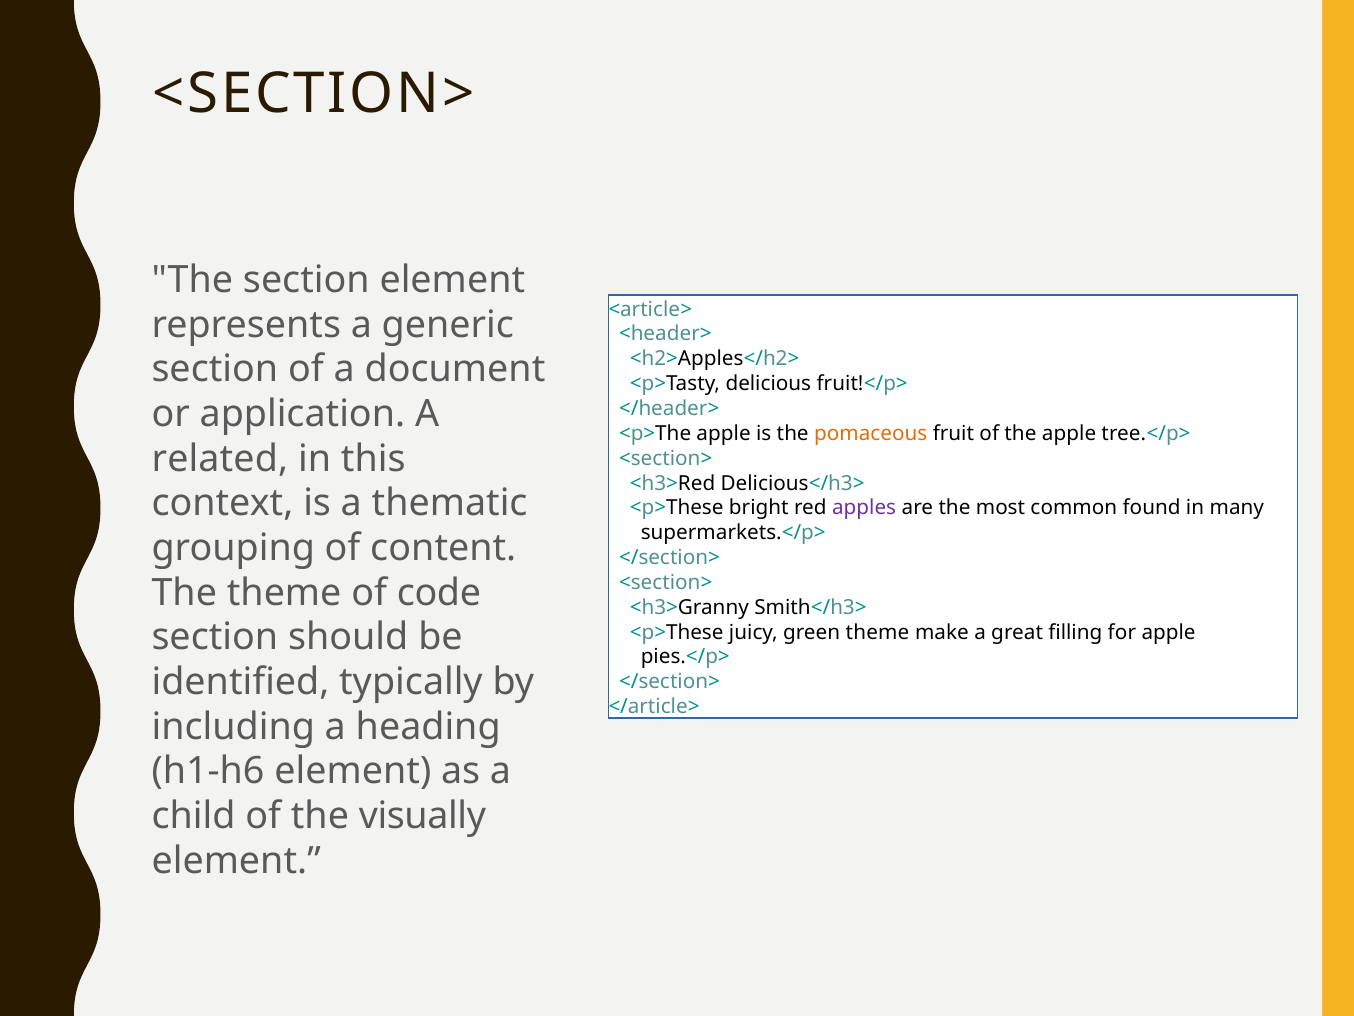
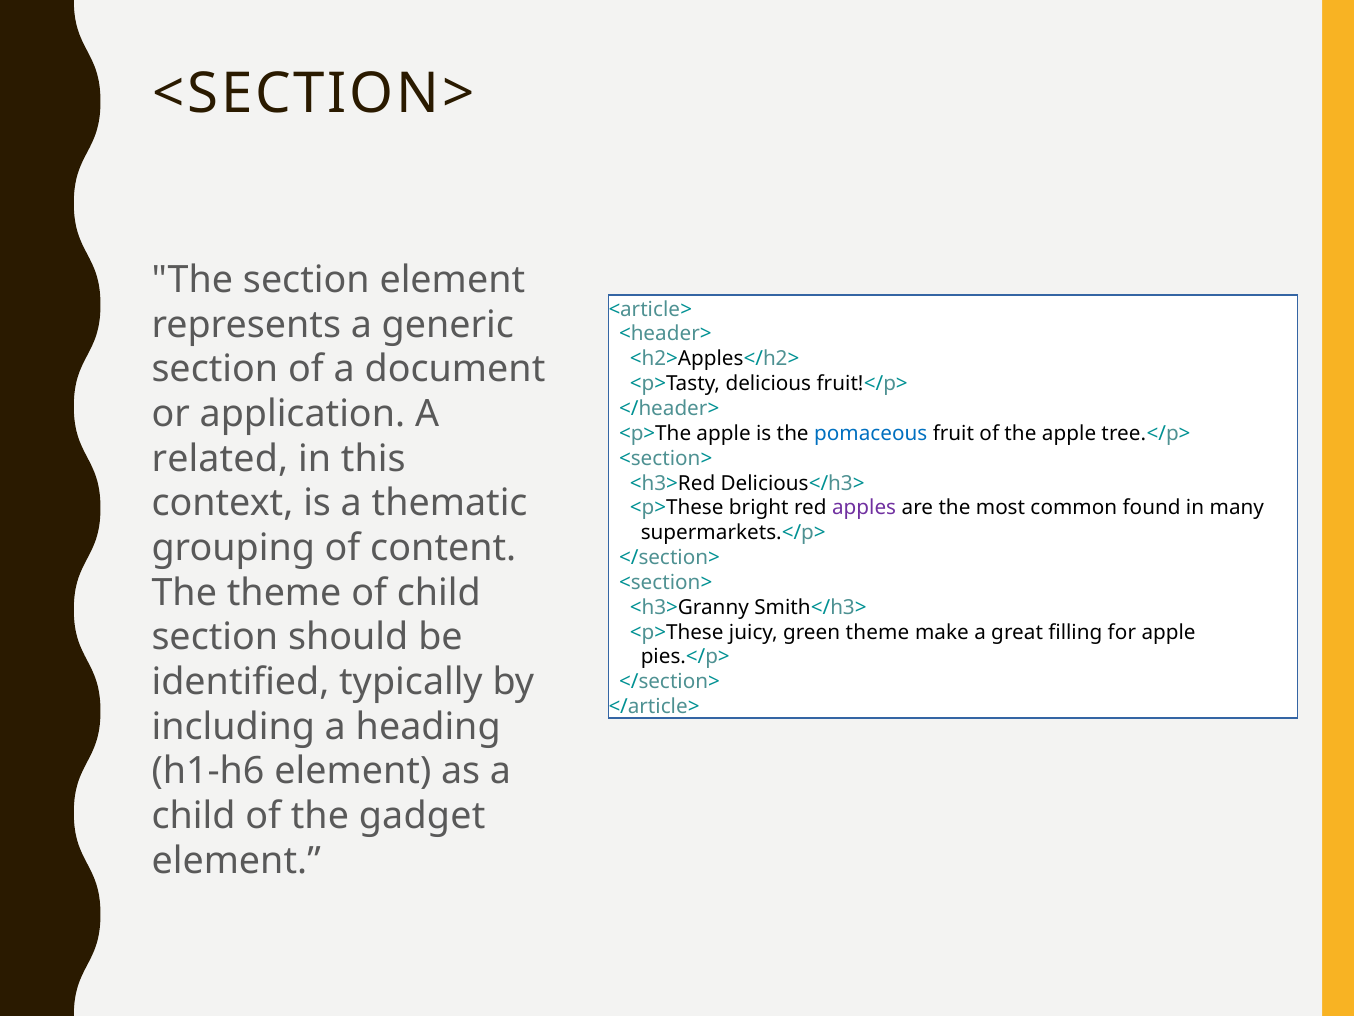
pomaceous colour: orange -> blue (871, 433)
of code: code -> child (439, 592)
visually: visually -> gadget (422, 816)
